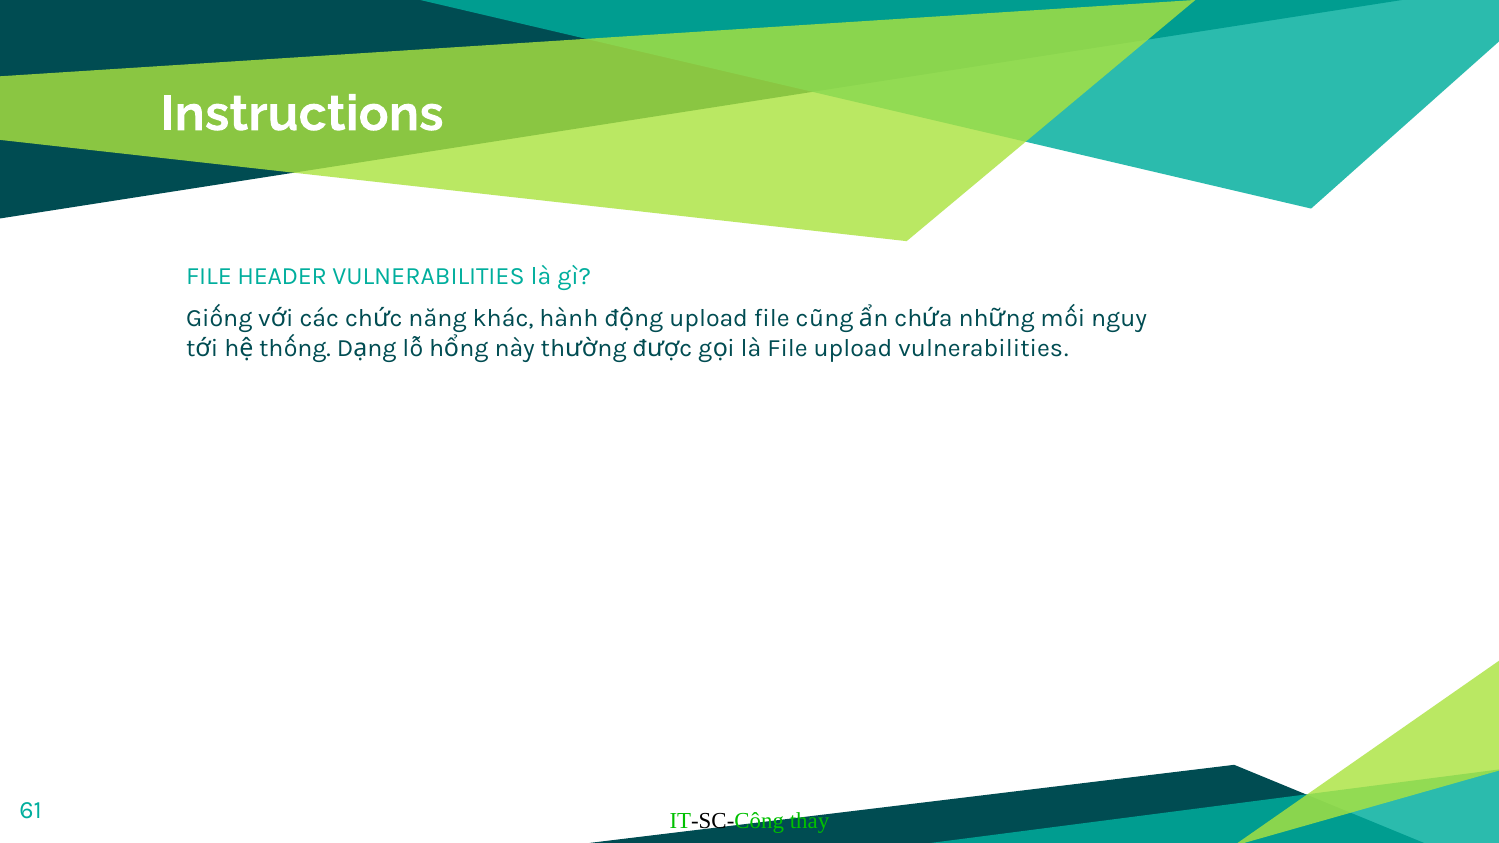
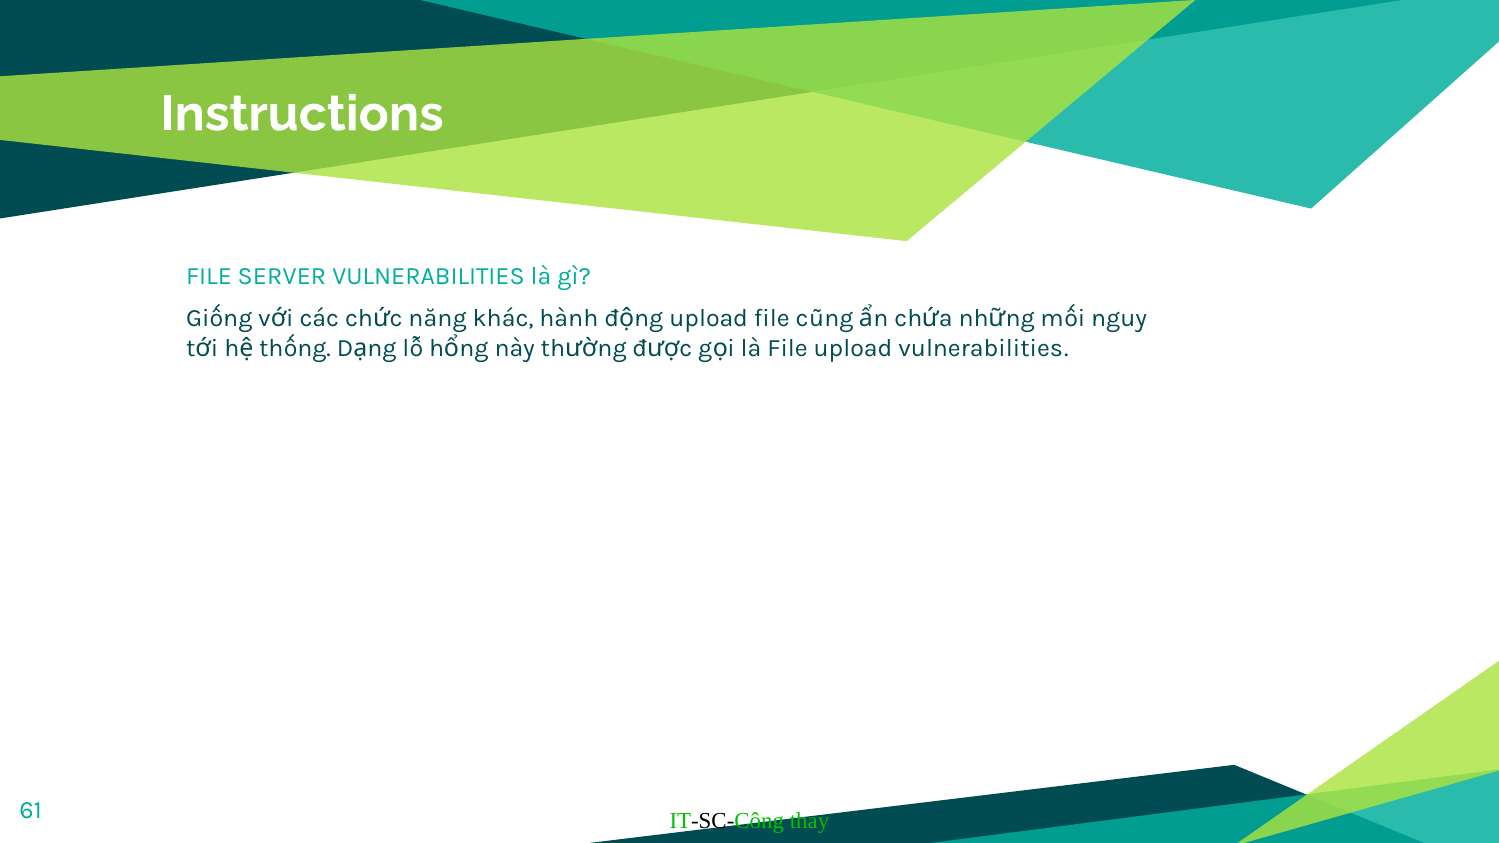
HEADER: HEADER -> SERVER (282, 276)
